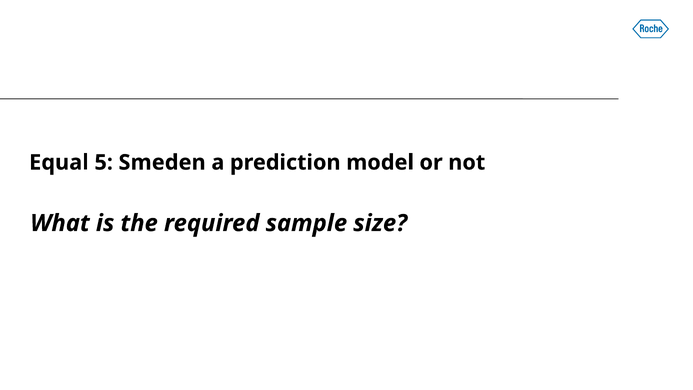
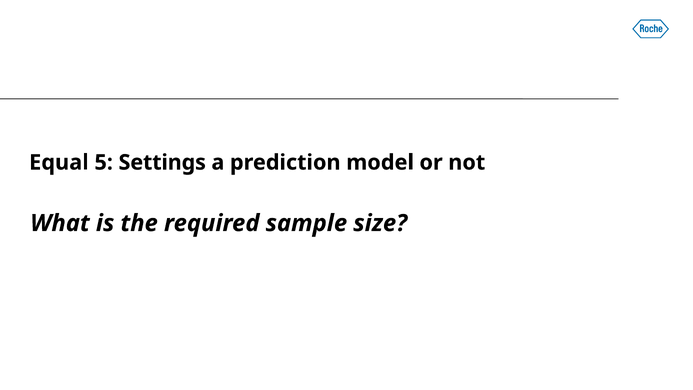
Smeden: Smeden -> Settings (162, 162)
